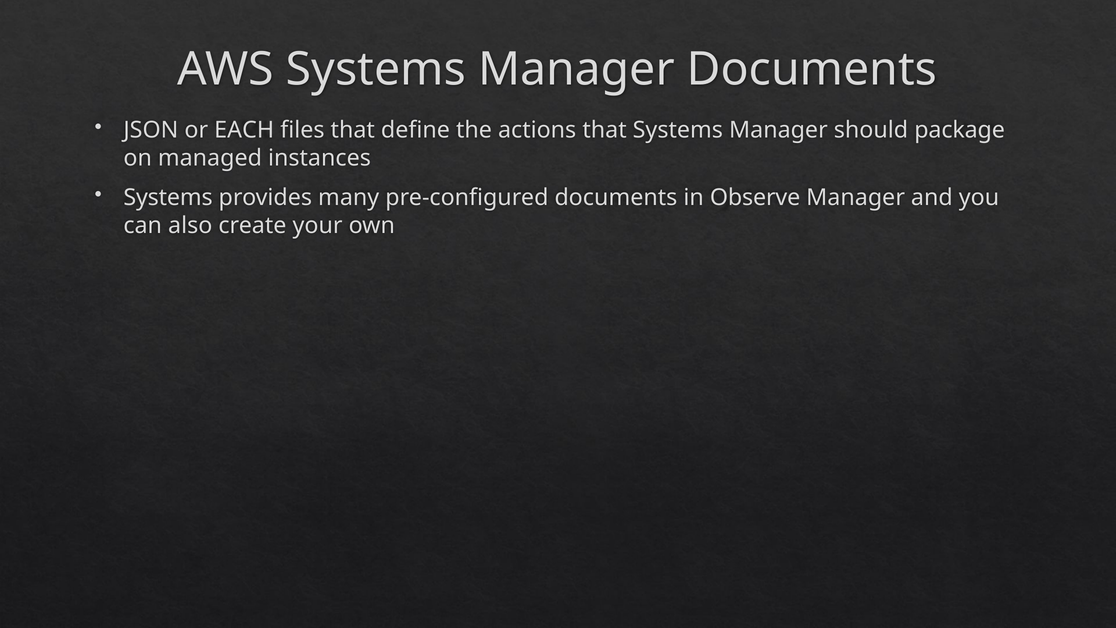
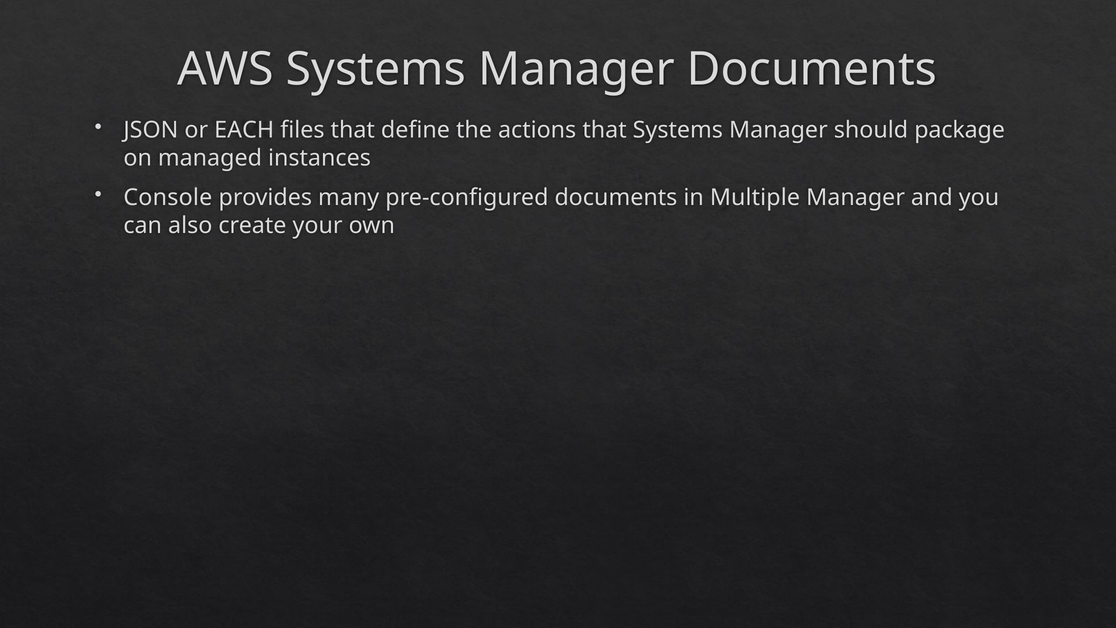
Systems: Systems -> Console (168, 198)
Observe: Observe -> Multiple (755, 198)
